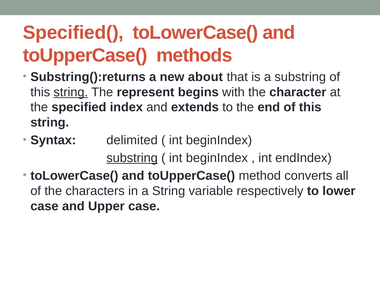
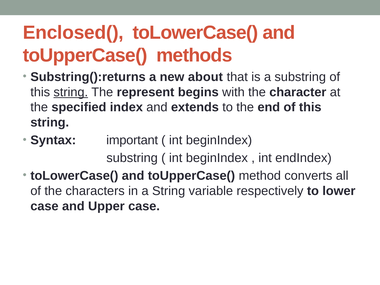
Specified(: Specified( -> Enclosed( (73, 33)
delimited: delimited -> important (132, 140)
substring underline: present -> none (132, 158)
